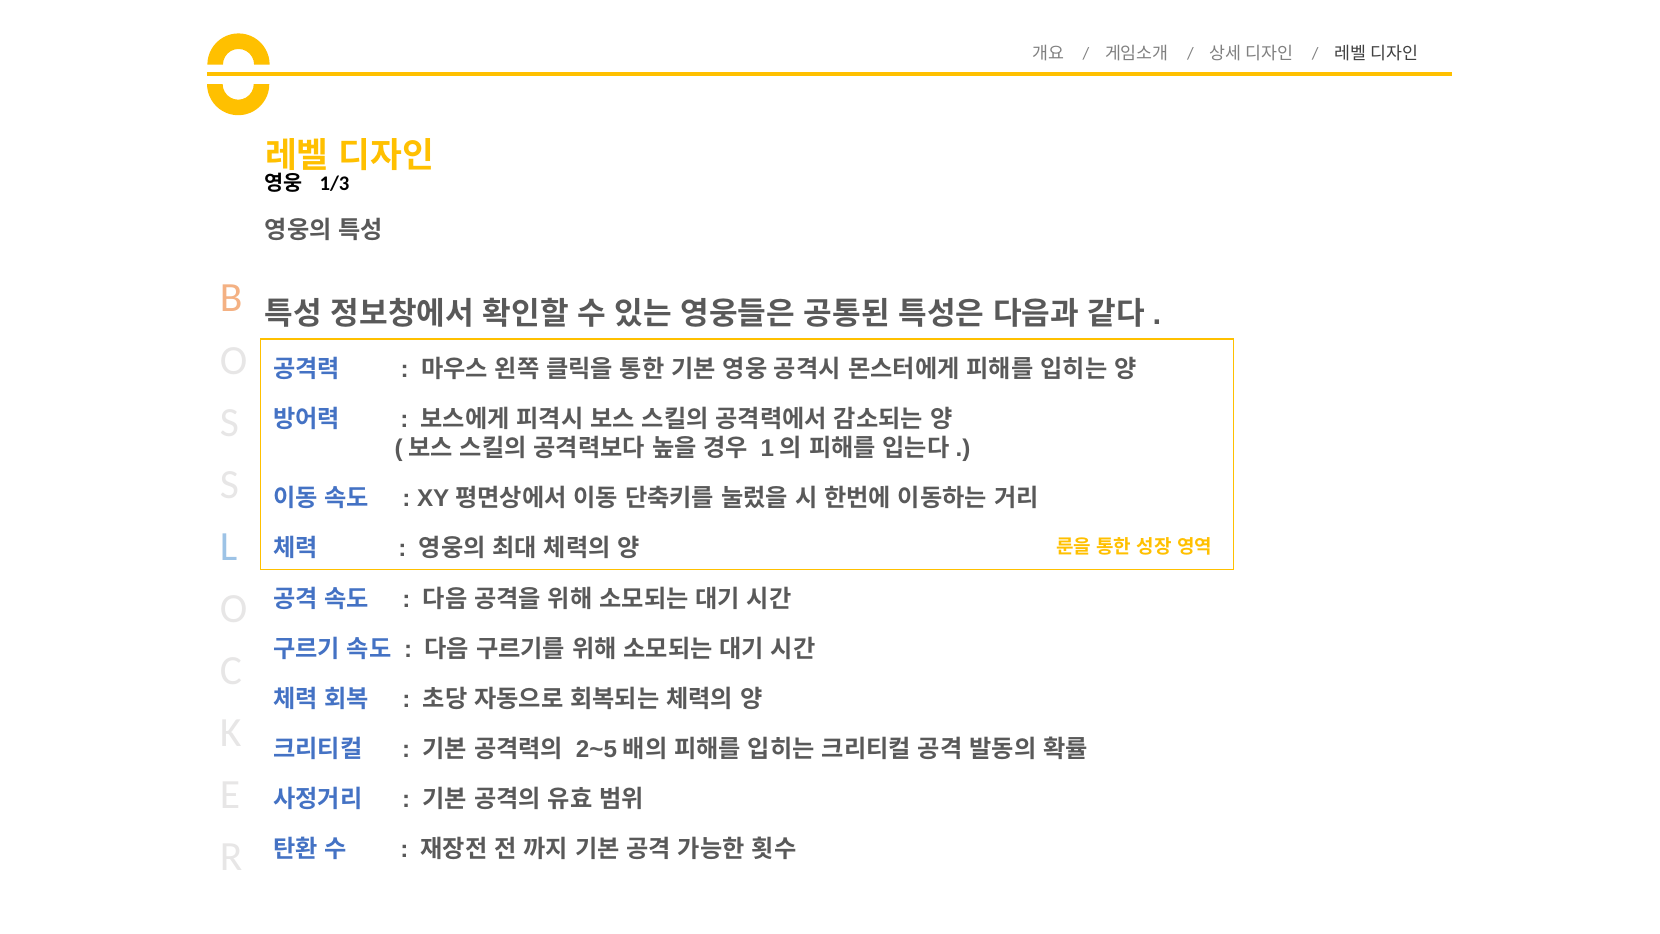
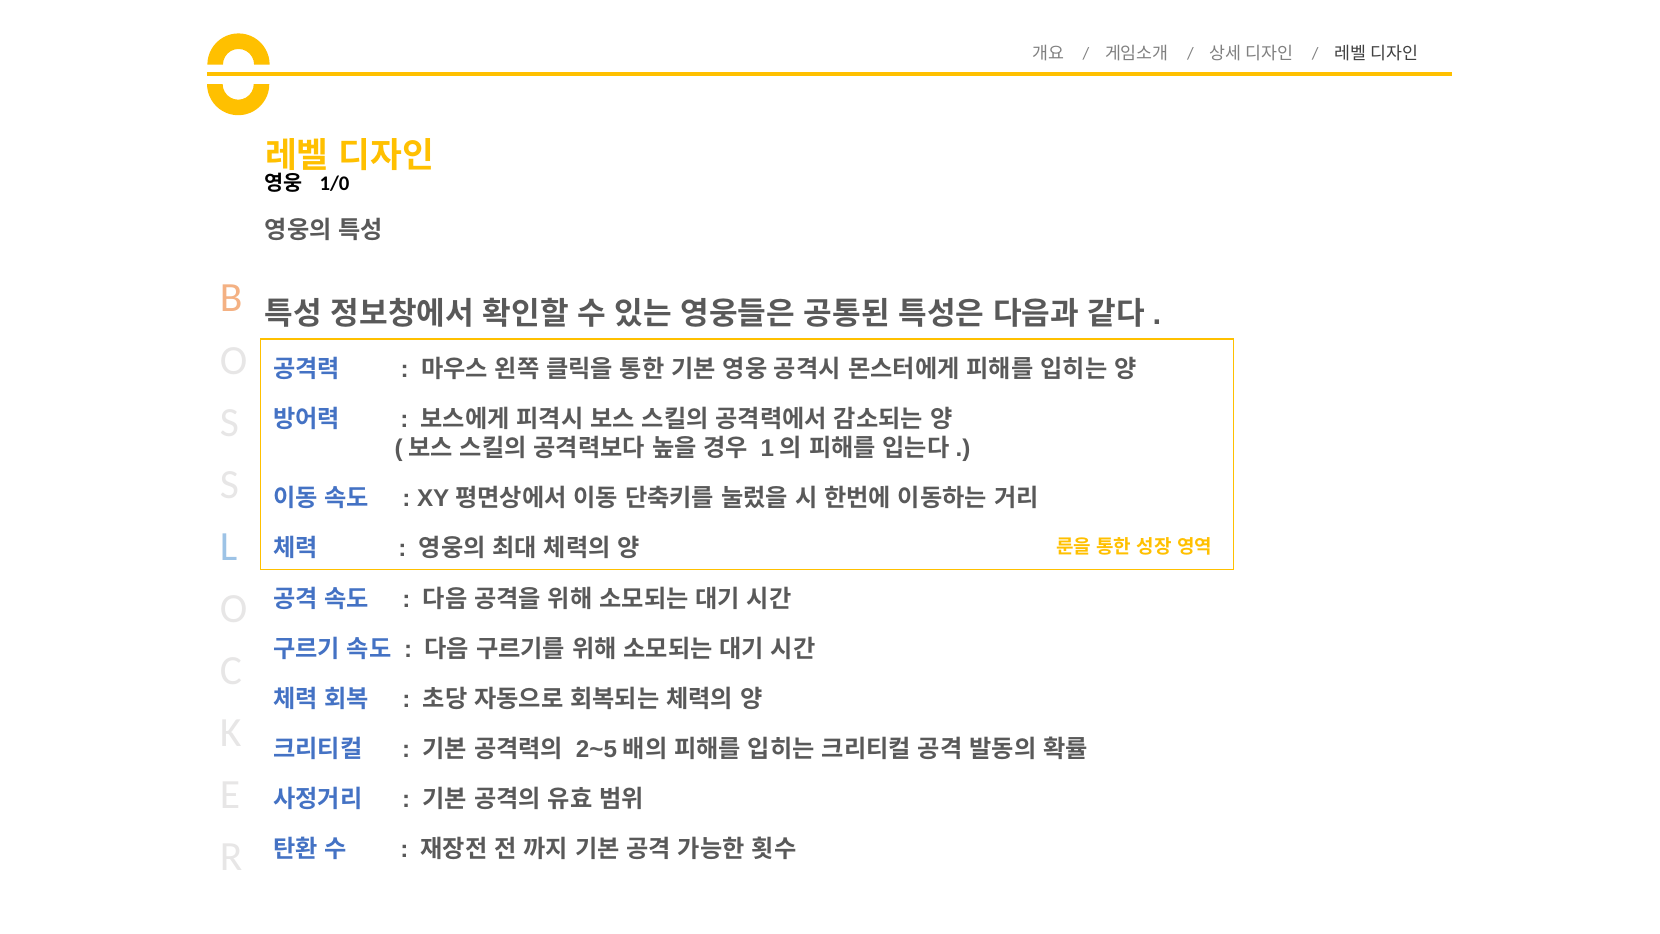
1/3: 1/3 -> 1/0 (335, 184)
